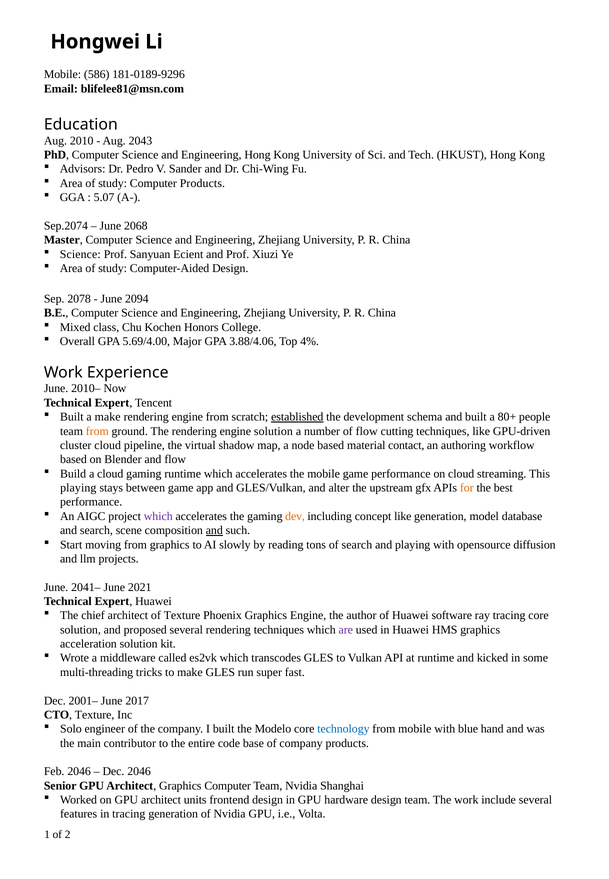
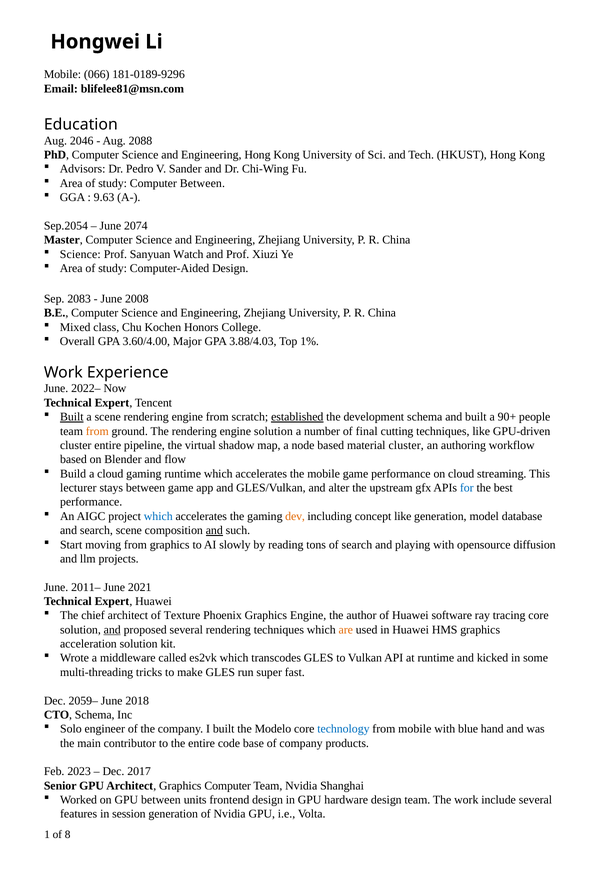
586: 586 -> 066 (97, 74)
2010: 2010 -> 2046 (82, 141)
2043: 2043 -> 2088 (140, 141)
Computer Products: Products -> Between (202, 183)
5.07: 5.07 -> 9.63 (104, 198)
Sep.2074: Sep.2074 -> Sep.2054 (66, 226)
2068: 2068 -> 2074 (136, 226)
Ecient: Ecient -> Watch (188, 254)
2078: 2078 -> 2083 (79, 299)
2094: 2094 -> 2008 (137, 299)
5.69/4.00: 5.69/4.00 -> 3.60/4.00 (146, 342)
3.88/4.06: 3.88/4.06 -> 3.88/4.03 (253, 342)
4%: 4% -> 1% (310, 342)
2010–: 2010– -> 2022– (86, 389)
Built underline: none -> present (72, 417)
a make: make -> scene (108, 417)
80+: 80+ -> 90+ (507, 417)
of flow: flow -> final (367, 431)
cluster cloud: cloud -> entire (108, 446)
material contact: contact -> cluster (406, 446)
playing: playing -> lecturer (78, 488)
for colour: orange -> blue (467, 488)
which colour: purple -> blue (158, 517)
2041–: 2041– -> 2011– (86, 588)
and underline: none -> present (112, 630)
are colour: purple -> orange (346, 630)
2001–: 2001– -> 2059– (83, 701)
2017: 2017 -> 2018 (137, 701)
CTO Texture: Texture -> Schema (95, 715)
Feb 2046: 2046 -> 2023 (79, 772)
Dec 2046: 2046 -> 2017 (139, 772)
on GPU architect: architect -> between (161, 801)
in tracing: tracing -> session (129, 815)
2: 2 -> 8 (68, 835)
